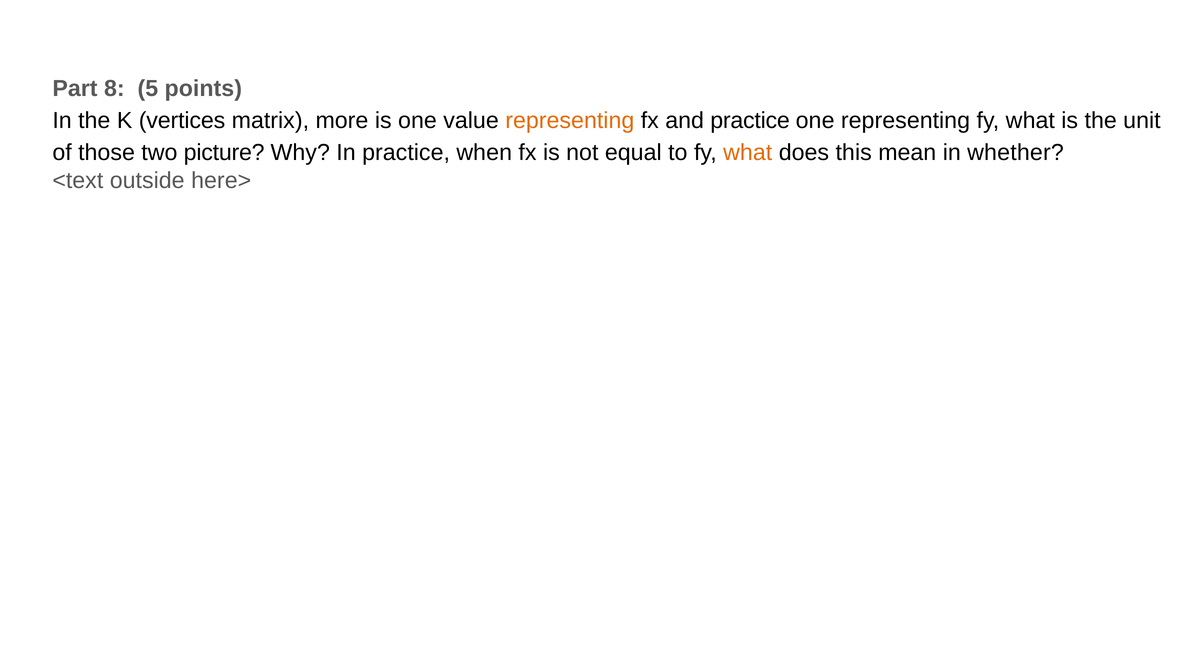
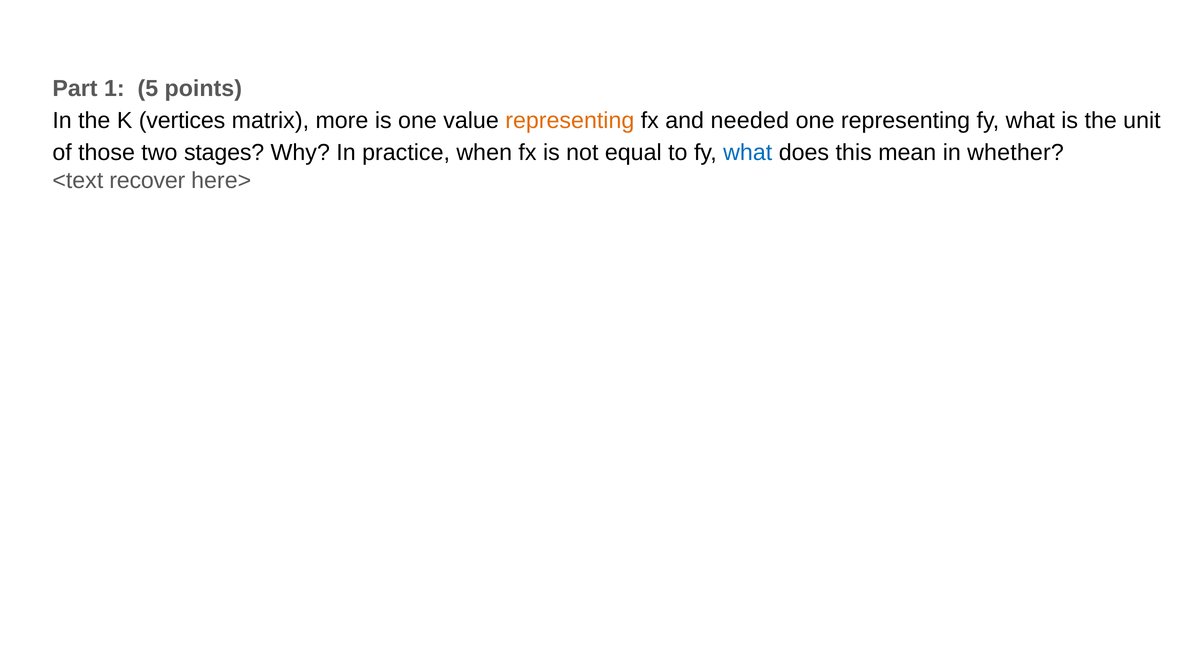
8: 8 -> 1 (114, 89)
and practice: practice -> needed (750, 121)
picture: picture -> stages (224, 153)
what colour: orange -> blue (748, 153)
outside: outside -> recover (147, 181)
